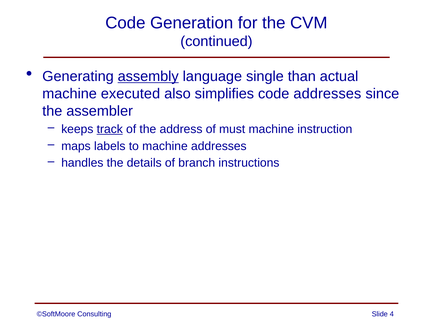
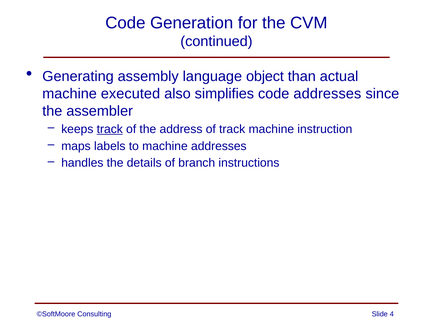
assembly underline: present -> none (148, 76)
single: single -> object (265, 76)
of must: must -> track (232, 129)
